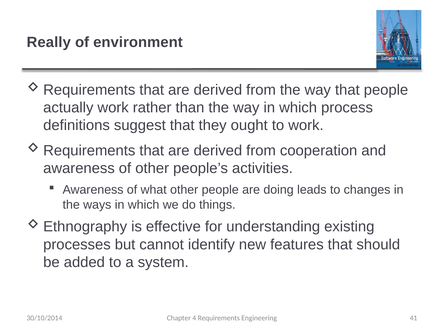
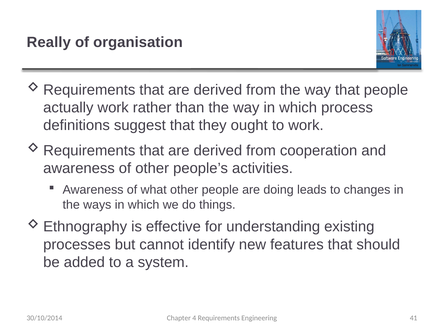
environment: environment -> organisation (138, 42)
